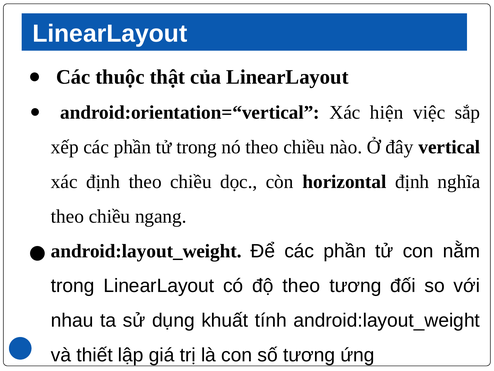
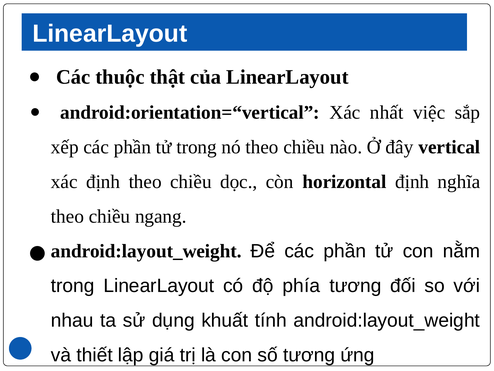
hiện: hiện -> nhất (387, 112)
độ theo: theo -> phía (301, 285)
